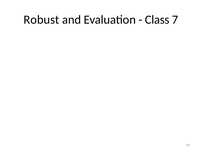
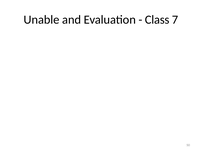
Robust: Robust -> Unable (41, 20)
